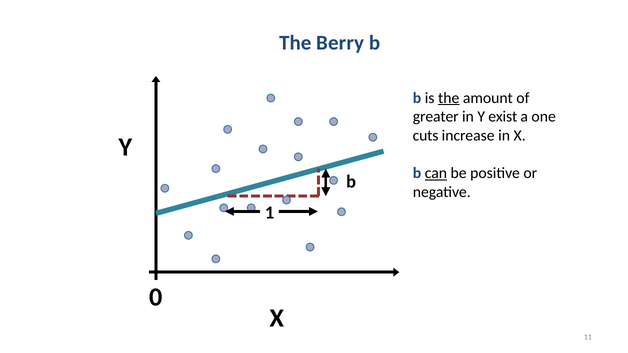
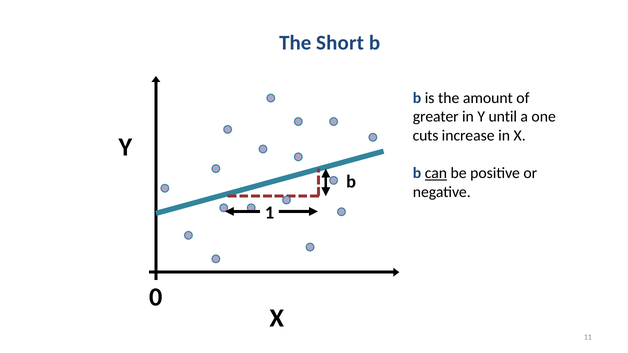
Berry: Berry -> Short (340, 43)
the underline: present -> none (449, 98)
exist: exist -> until (503, 117)
